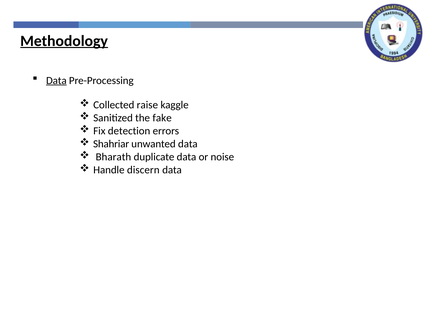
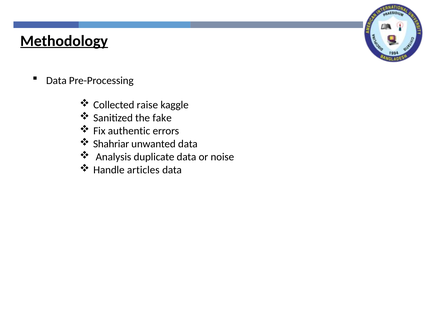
Data underline: present -> none (56, 81)
detection: detection -> authentic (129, 131)
Bharath: Bharath -> Analysis (113, 157)
discern: discern -> articles (143, 170)
